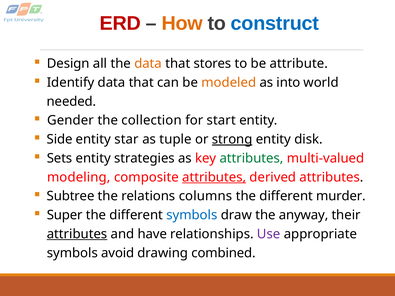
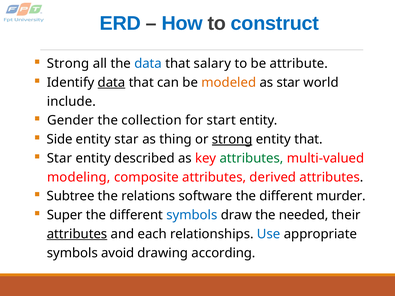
ERD colour: red -> blue (120, 23)
How colour: orange -> blue (182, 23)
Design: Design -> Strong (68, 64)
data colour: orange -> blue (148, 64)
stores: stores -> salary (212, 64)
data underline: none -> present (112, 83)
as into: into -> star (288, 83)
needed: needed -> include (71, 102)
tuple: tuple -> thing (176, 139)
entity disk: disk -> that (309, 139)
Sets: Sets -> Star (59, 158)
strategies: strategies -> described (144, 158)
attributes underline: present -> none (214, 177)
columns: columns -> software (206, 196)
anyway: anyway -> needed (304, 215)
have: have -> each (152, 234)
Use colour: purple -> blue (269, 234)
combined: combined -> according (223, 253)
